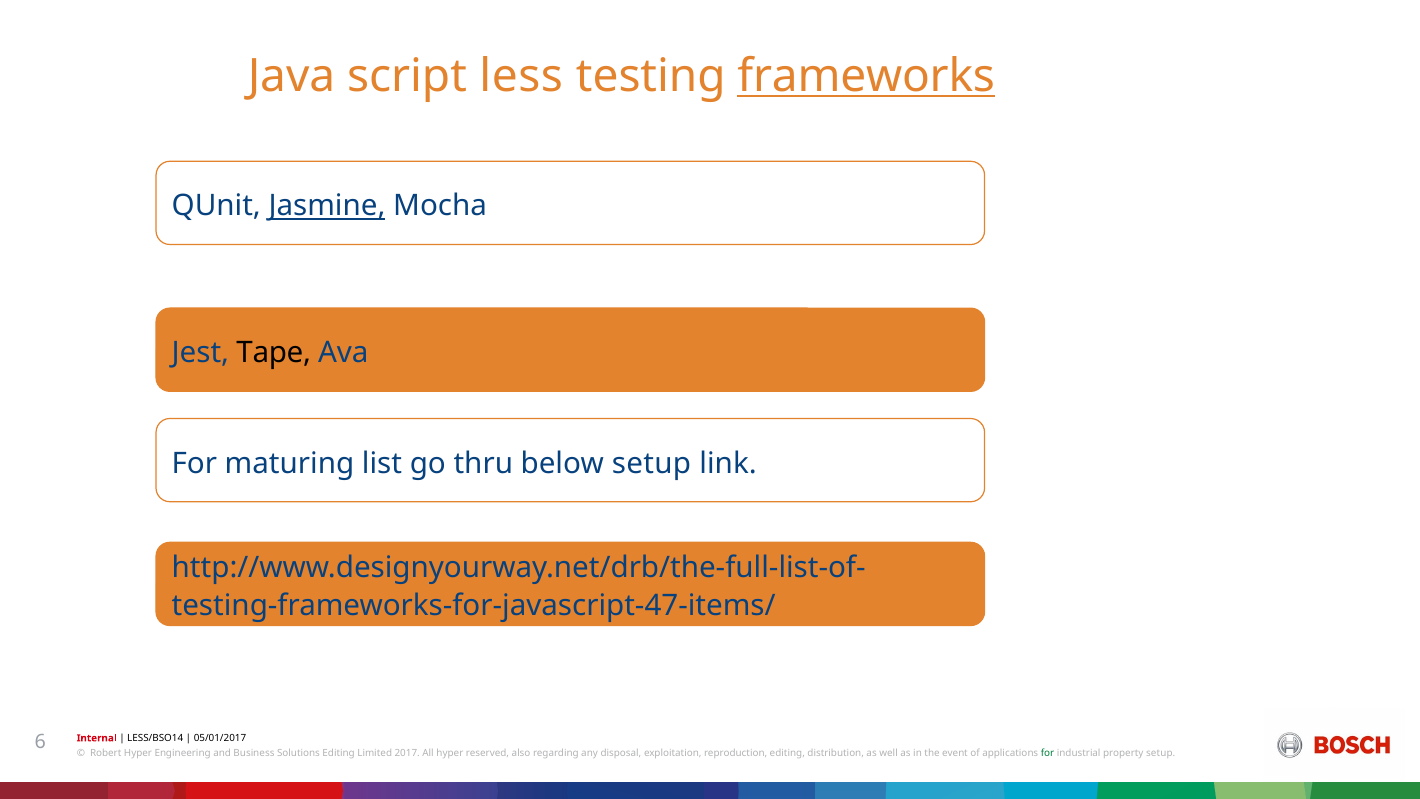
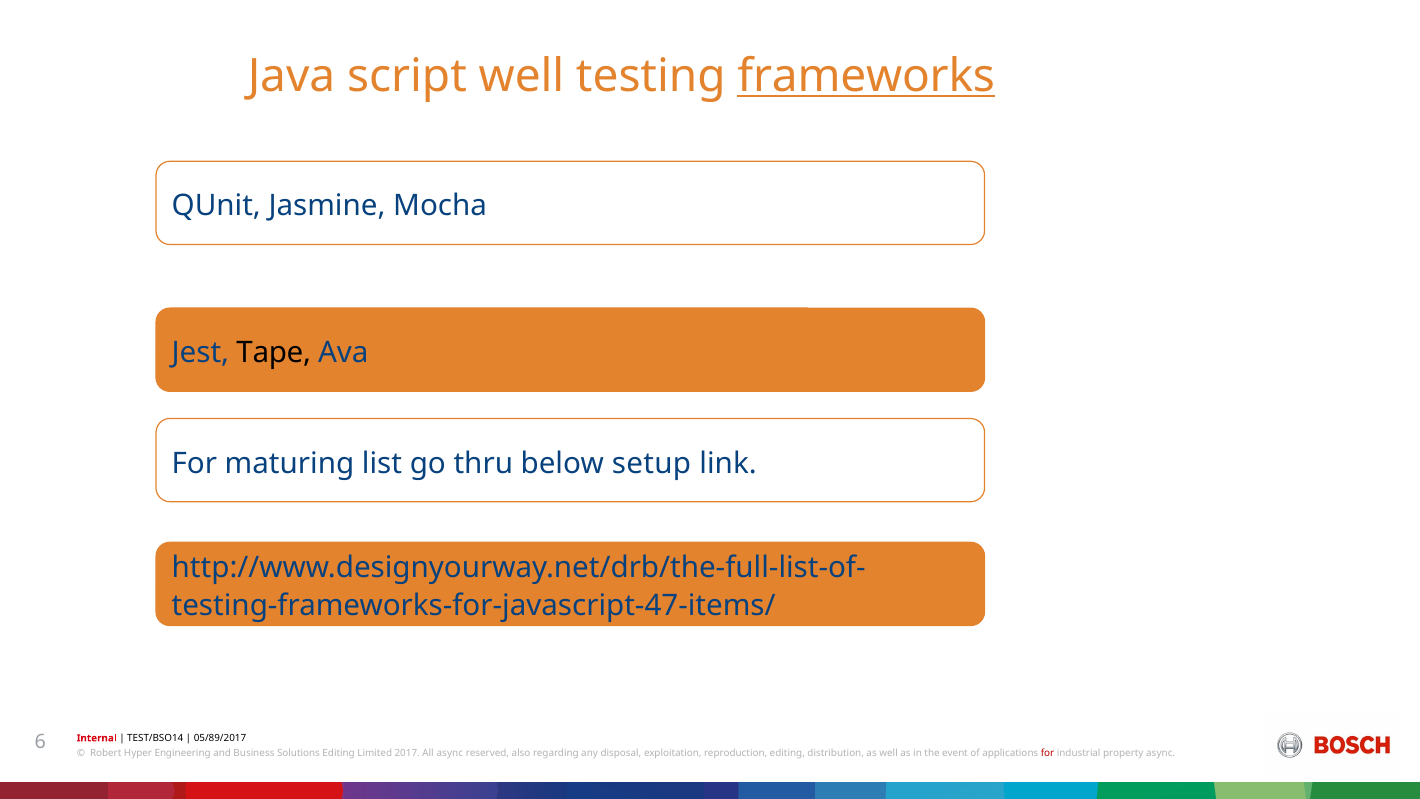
script less: less -> well (521, 76)
Jasmine underline: present -> none (327, 206)
LESS/BSO14: LESS/BSO14 -> TEST/BSO14 (155, 738)
05/01/2017: 05/01/2017 -> 05/89/2017 (220, 738)
All hyper: hyper -> async (450, 753)
for colour: green -> red (1048, 753)
property setup: setup -> async (1161, 753)
